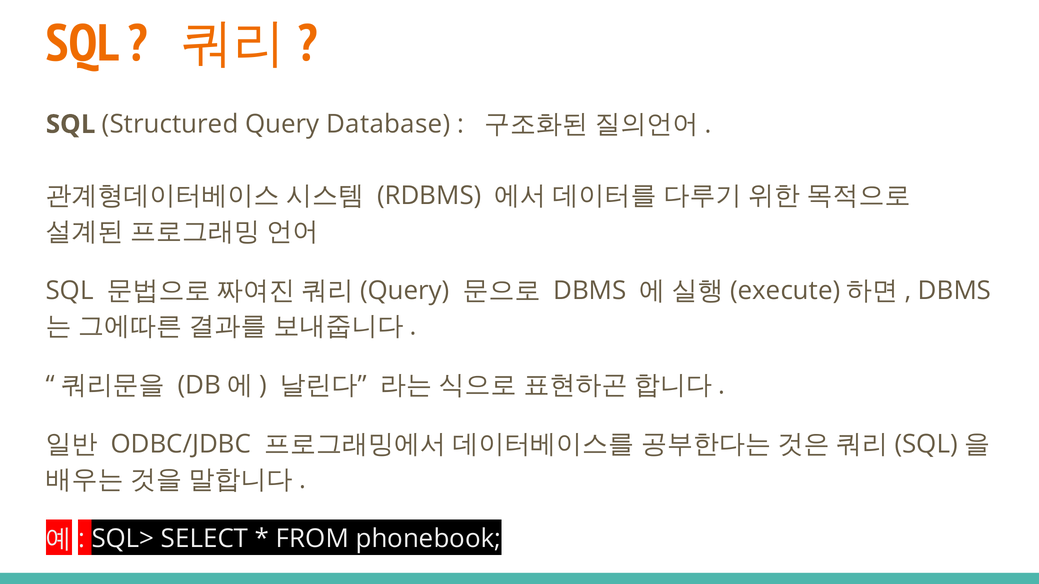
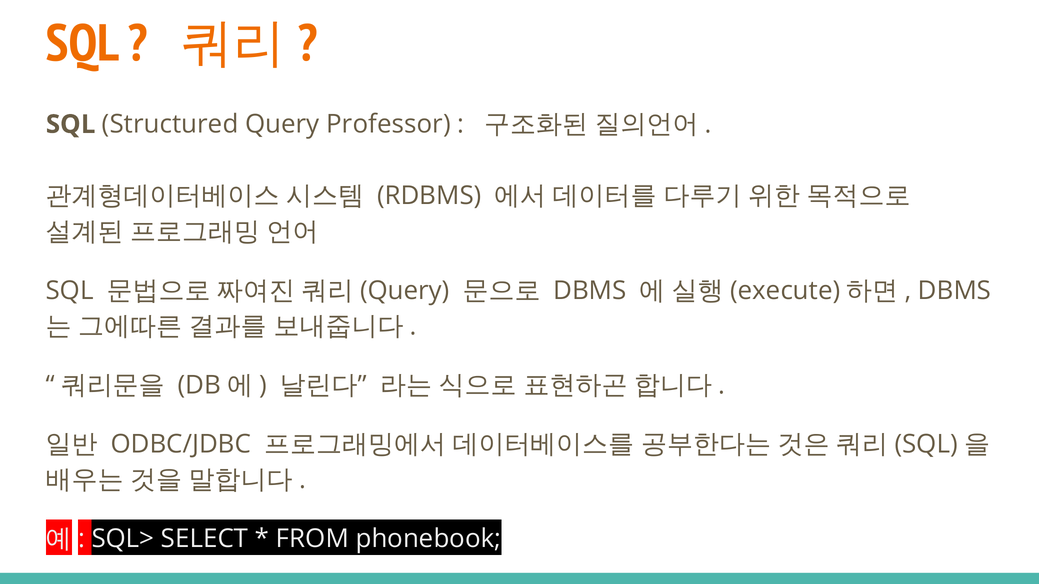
Database: Database -> Professor (388, 124)
